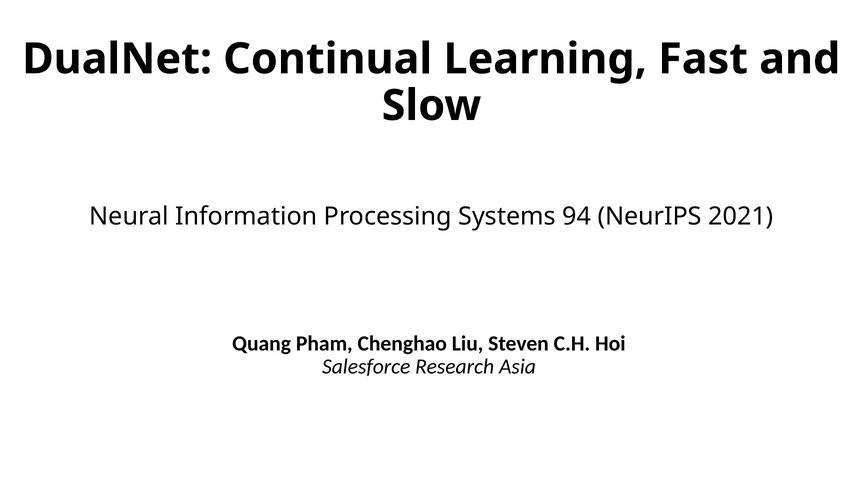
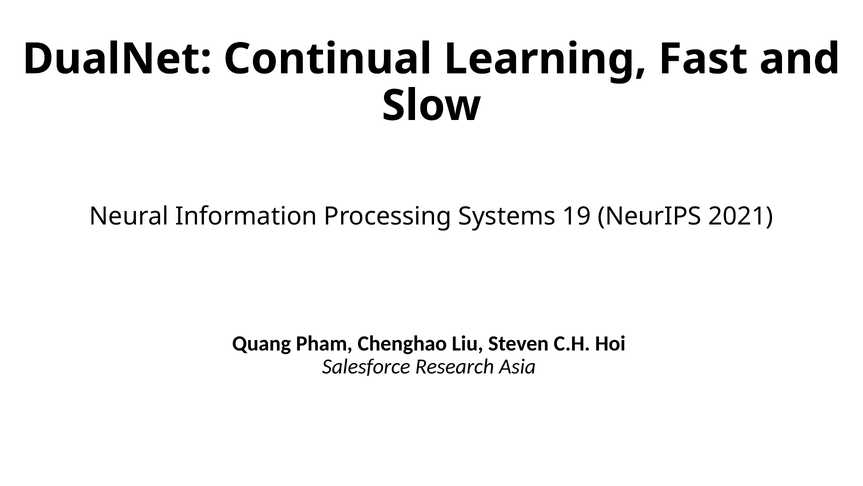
94: 94 -> 19 (577, 216)
